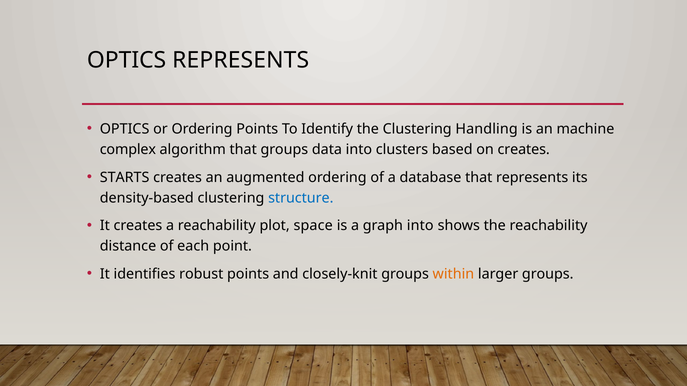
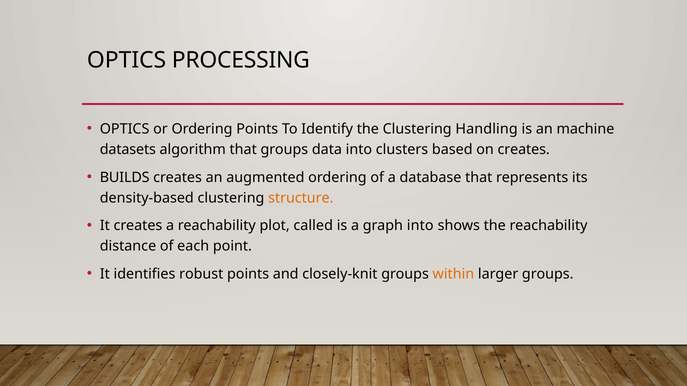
OPTICS REPRESENTS: REPRESENTS -> PROCESSING (241, 60)
complex: complex -> datasets (128, 150)
STARTS: STARTS -> BUILDS (125, 178)
structure colour: blue -> orange (301, 198)
space: space -> called (313, 226)
